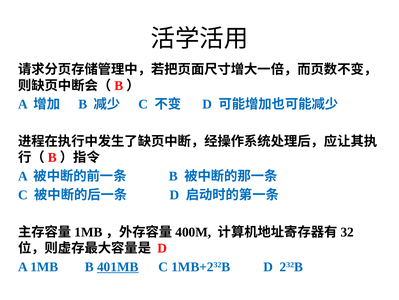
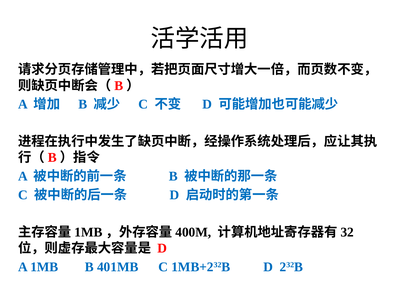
401MB underline: present -> none (118, 266)
